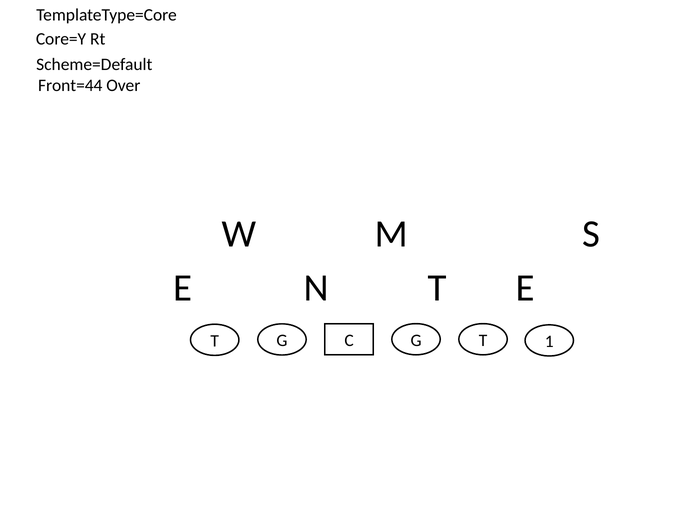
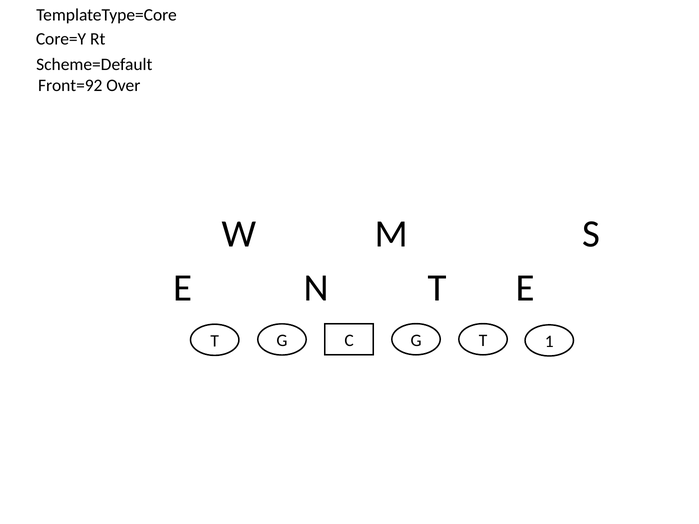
Front=44: Front=44 -> Front=92 (70, 86)
